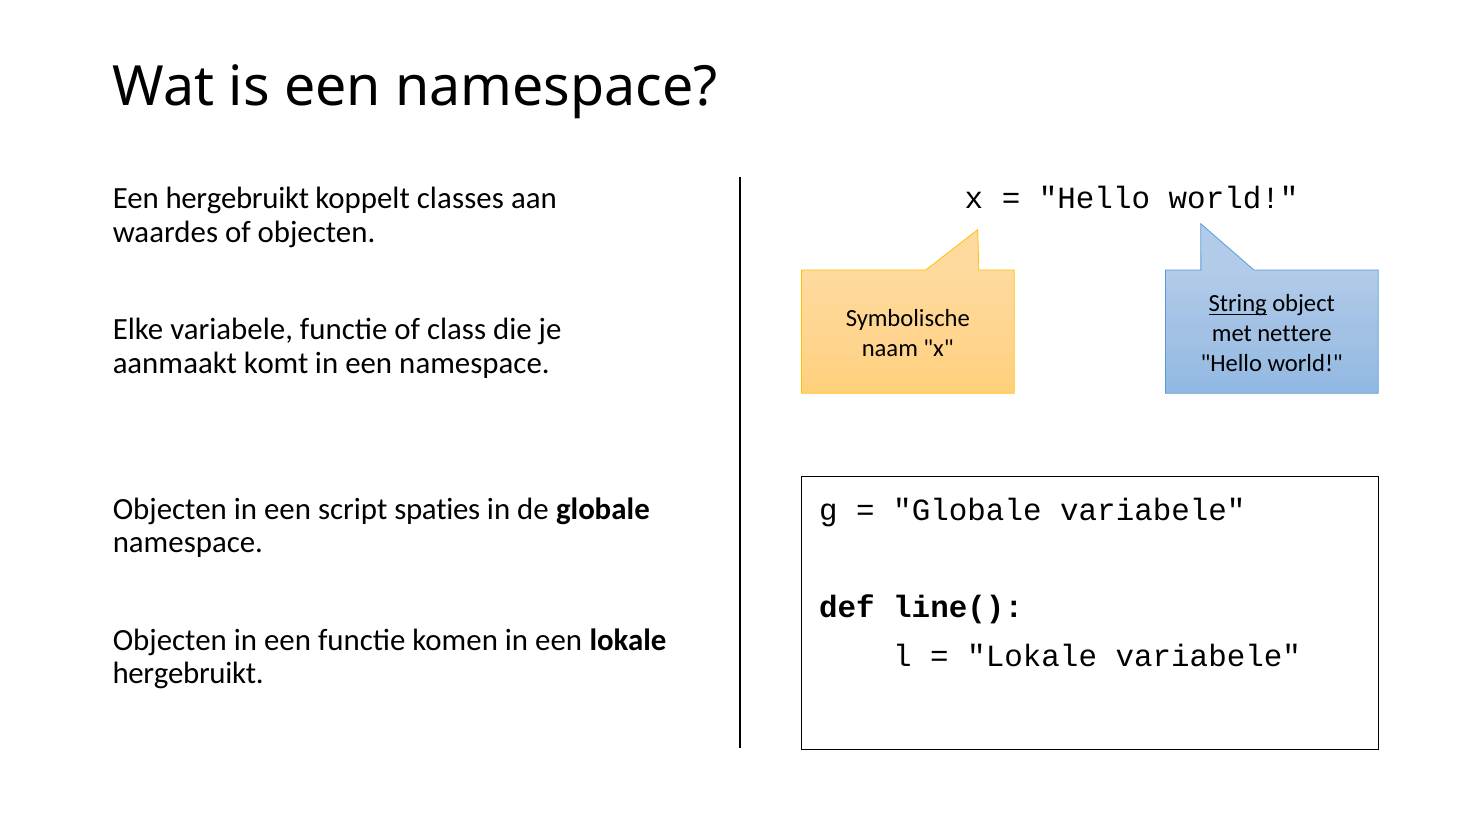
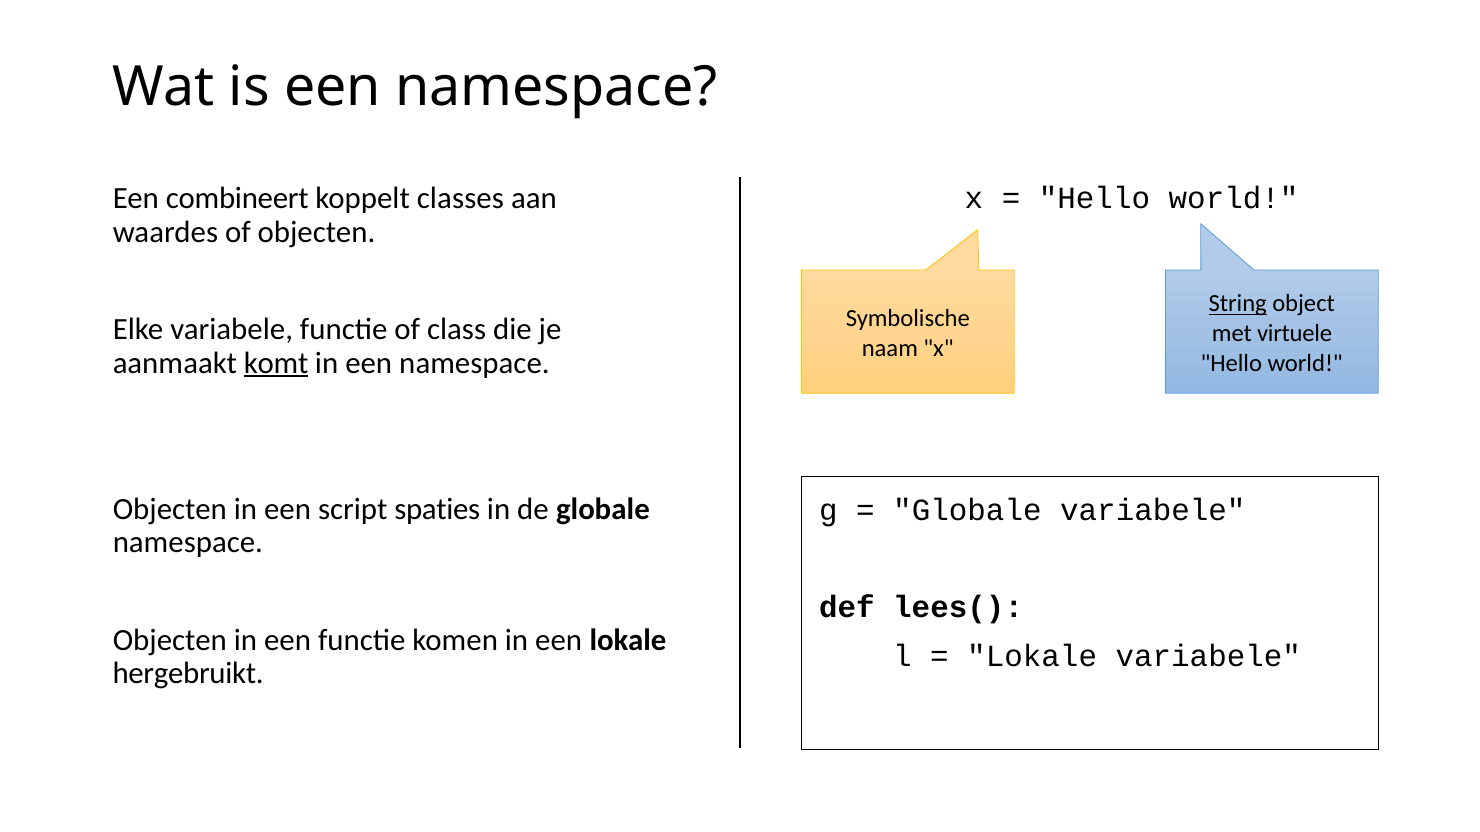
Een hergebruikt: hergebruikt -> combineert (237, 199)
nettere: nettere -> virtuele (1295, 334)
komt underline: none -> present (276, 363)
line(: line( -> lees( (958, 608)
